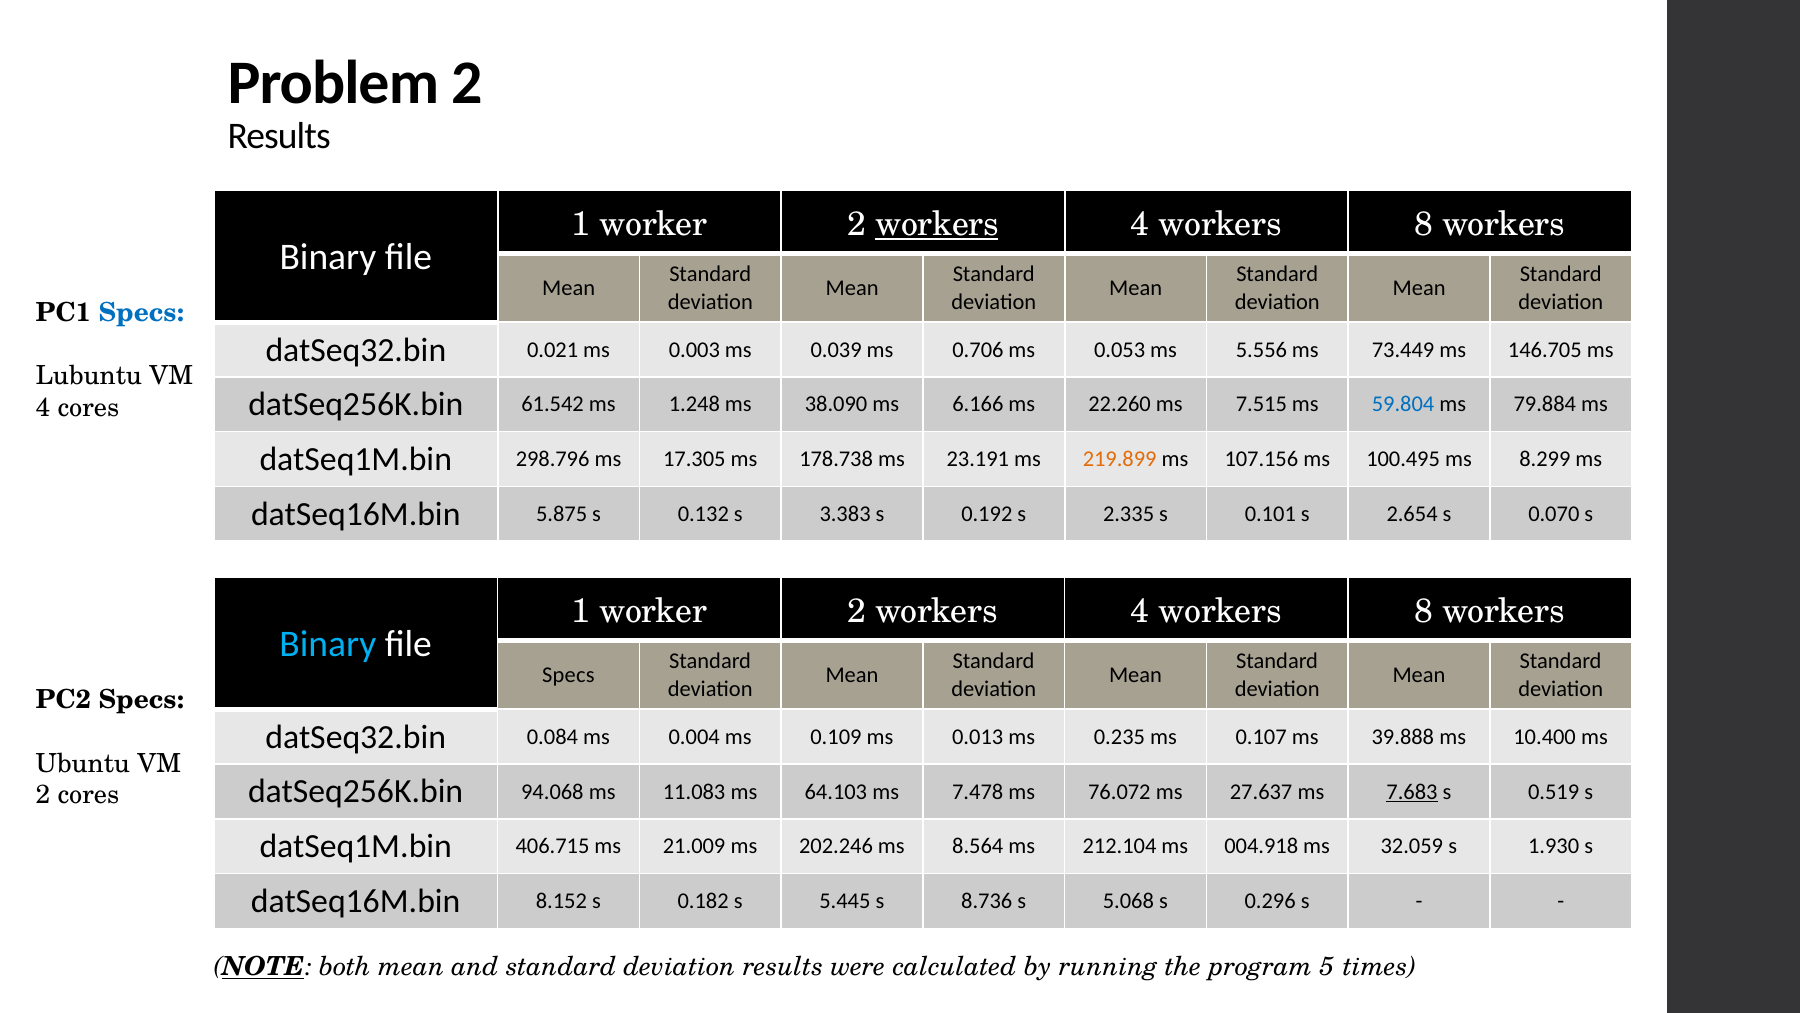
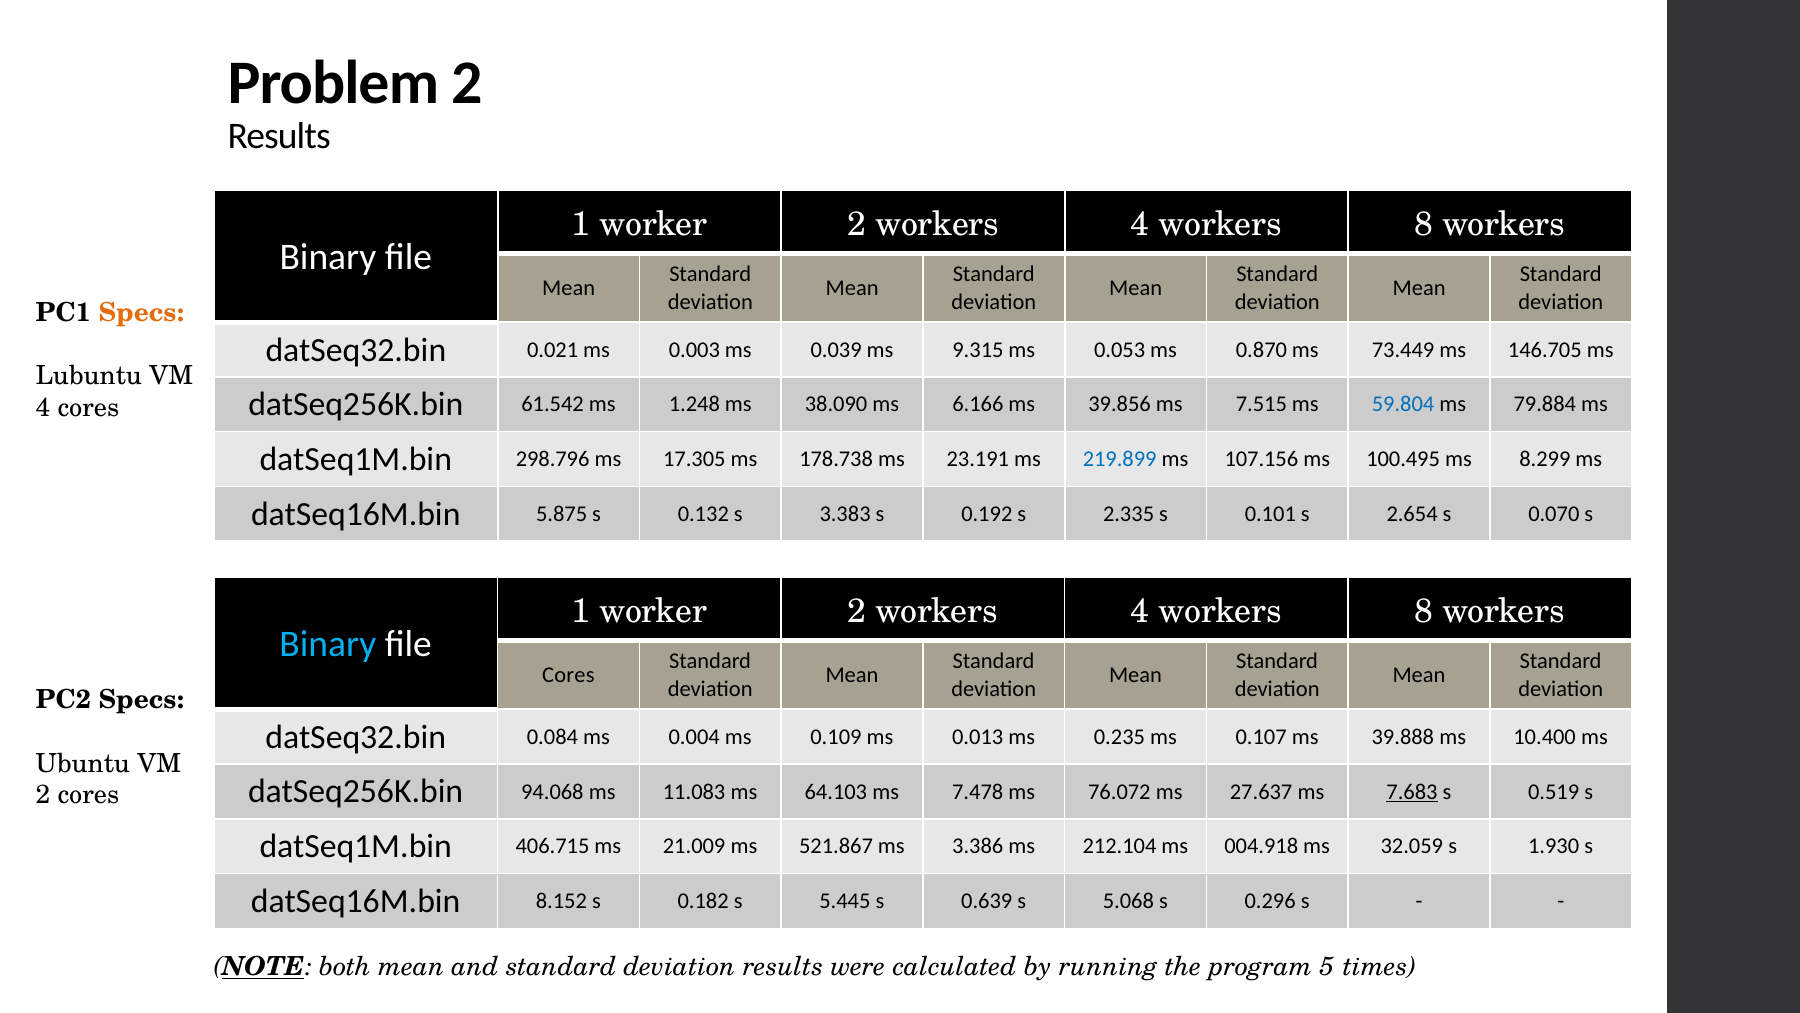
workers underline: present -> none (937, 224)
Specs colour: blue -> orange (141, 313)
0.706: 0.706 -> 9.315 (978, 350)
5.556: 5.556 -> 0.870 (1261, 350)
22.260: 22.260 -> 39.856 (1120, 404)
219.899 colour: orange -> blue (1120, 459)
Specs: Specs -> Cores (568, 675)
202.246: 202.246 -> 521.867 (836, 846)
8.564: 8.564 -> 3.386 (978, 846)
8.736: 8.736 -> 0.639 (987, 901)
